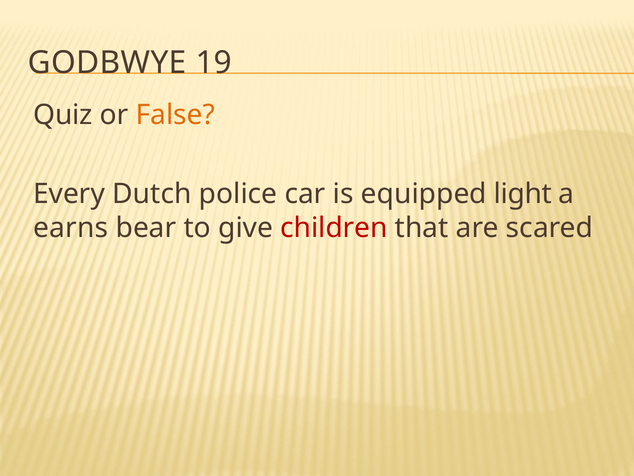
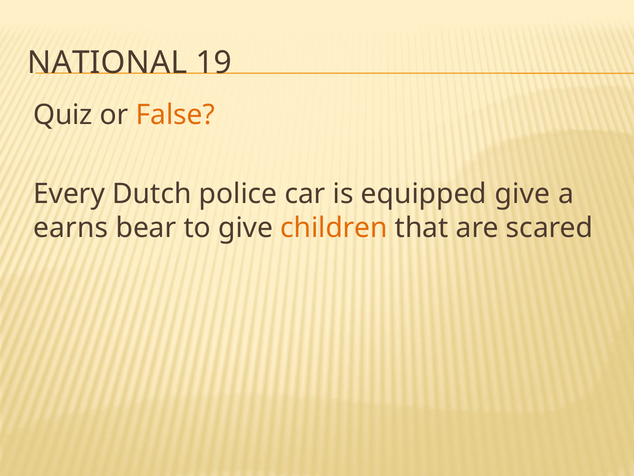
GODBWYE: GODBWYE -> NATIONAL (107, 63)
equipped light: light -> give (523, 194)
children colour: red -> orange (334, 228)
